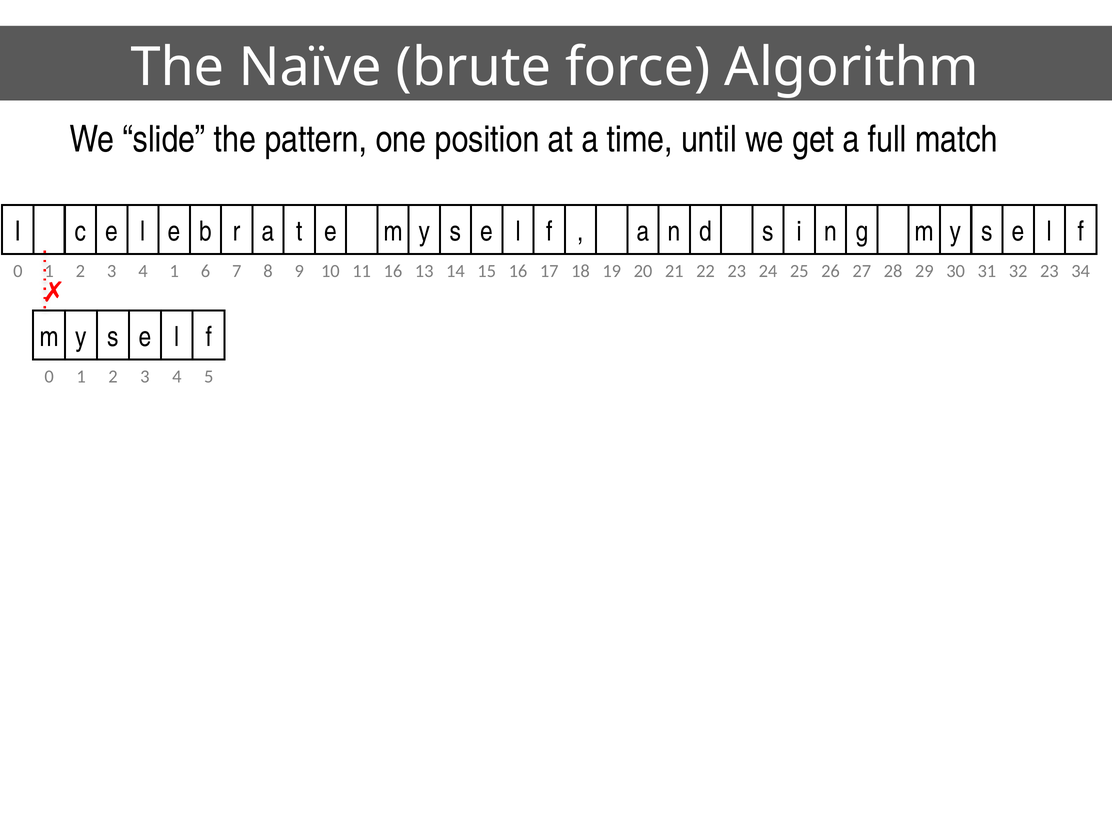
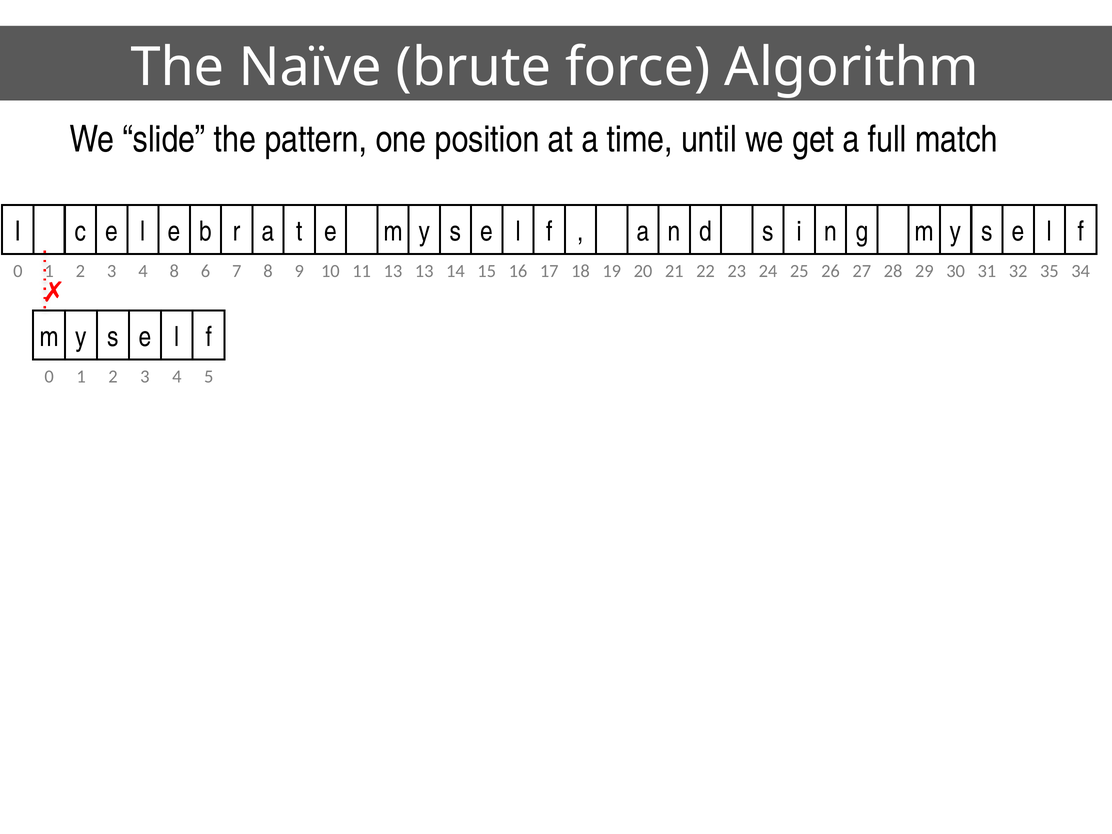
4 1: 1 -> 8 (174, 271)
11 16: 16 -> 13 (393, 271)
32 23: 23 -> 35 (1049, 271)
